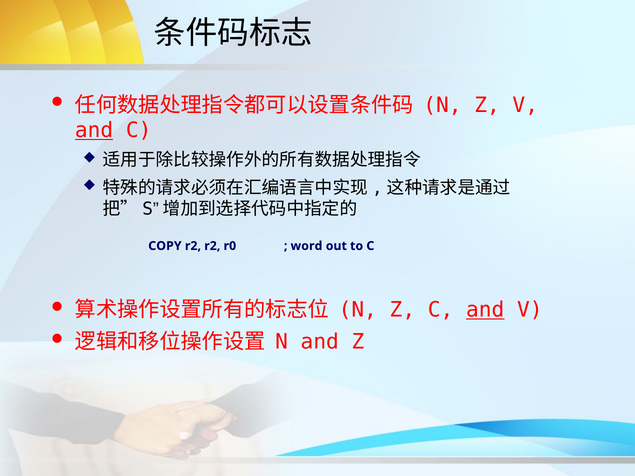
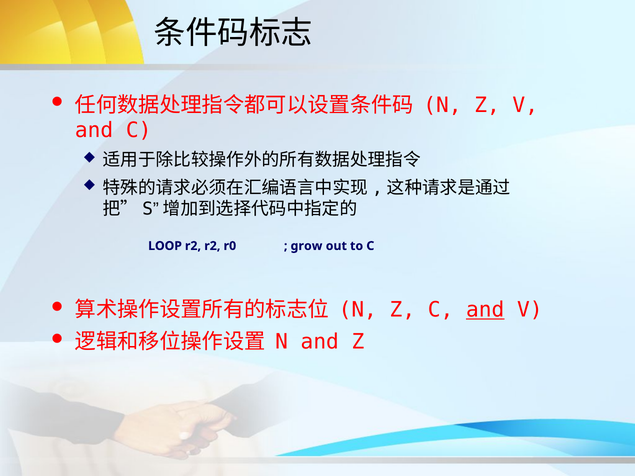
and underline: present -> none (94, 131)
COPY: COPY -> LOOP (165, 246)
word: word -> grow (306, 246)
